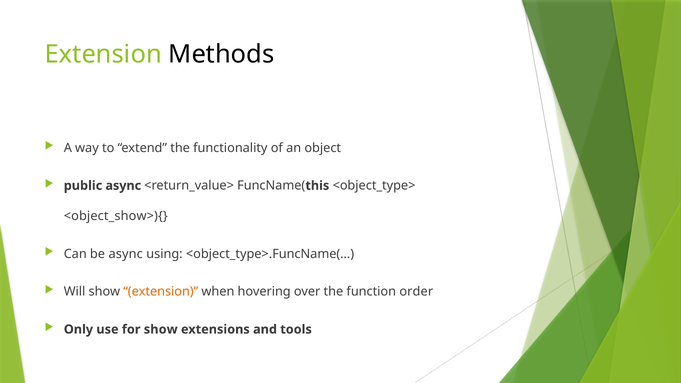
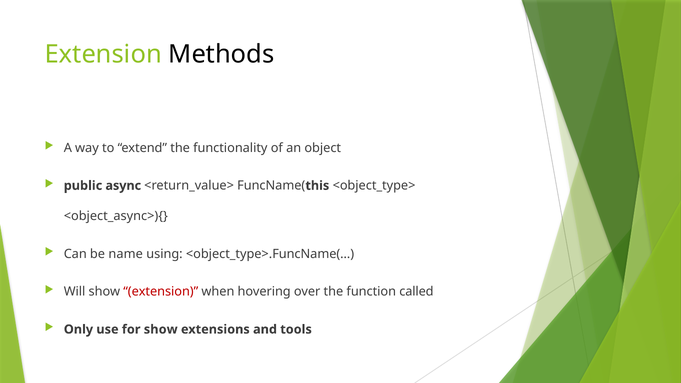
<object_show>){: <object_show>){ -> <object_async>){ (116, 216)
be async: async -> name (126, 254)
extension colour: orange -> red (161, 292)
order: order -> called (416, 292)
